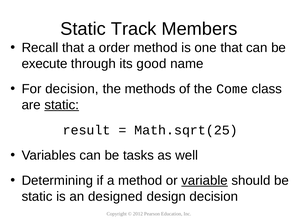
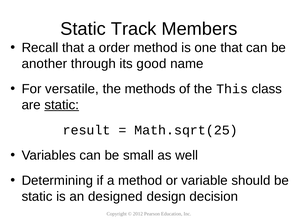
execute: execute -> another (44, 64)
For decision: decision -> versatile (72, 89)
Come: Come -> This (232, 89)
tasks: tasks -> small (138, 155)
variable underline: present -> none (205, 180)
